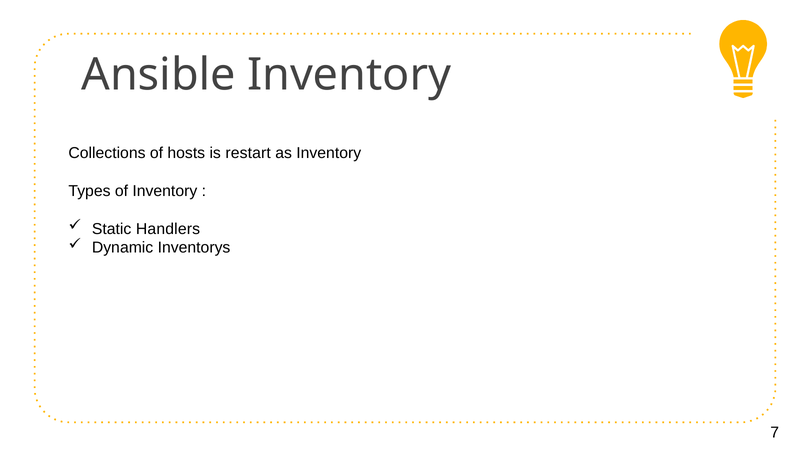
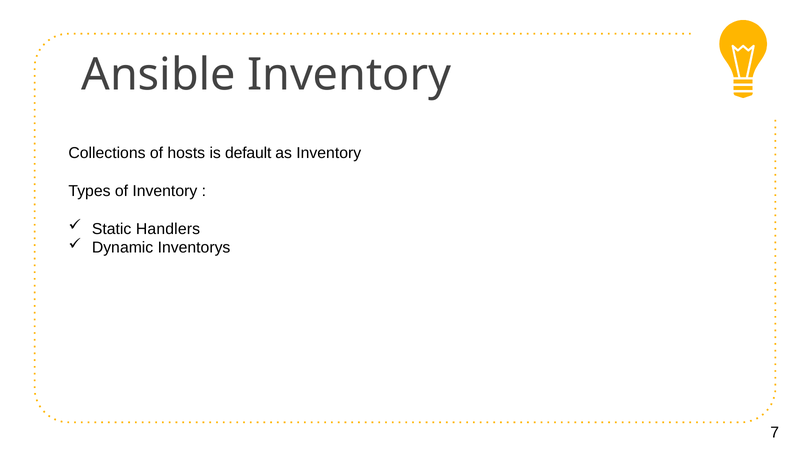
restart: restart -> default (248, 153)
